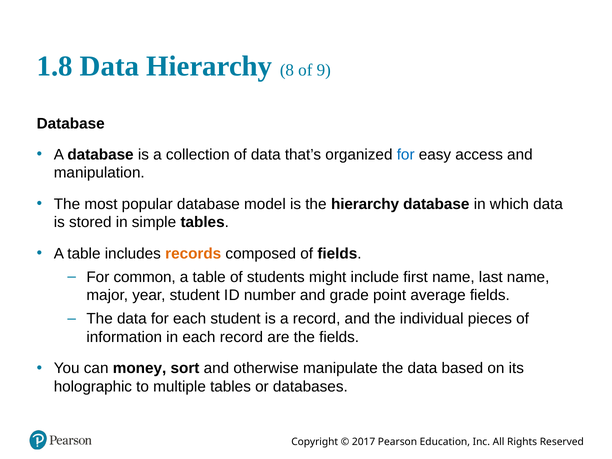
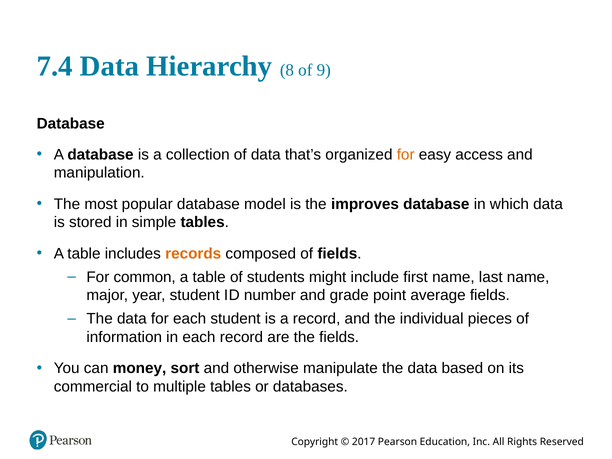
1.8: 1.8 -> 7.4 (55, 66)
for colour: blue -> orange (406, 155)
the hierarchy: hierarchy -> improves (365, 204)
holographic: holographic -> commercial (93, 387)
